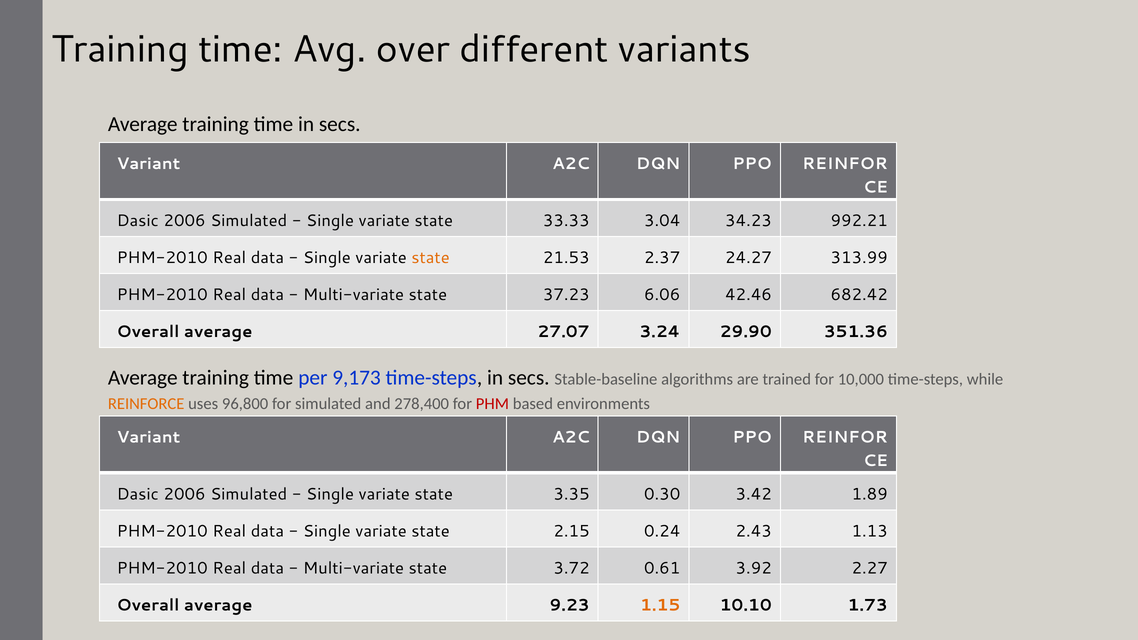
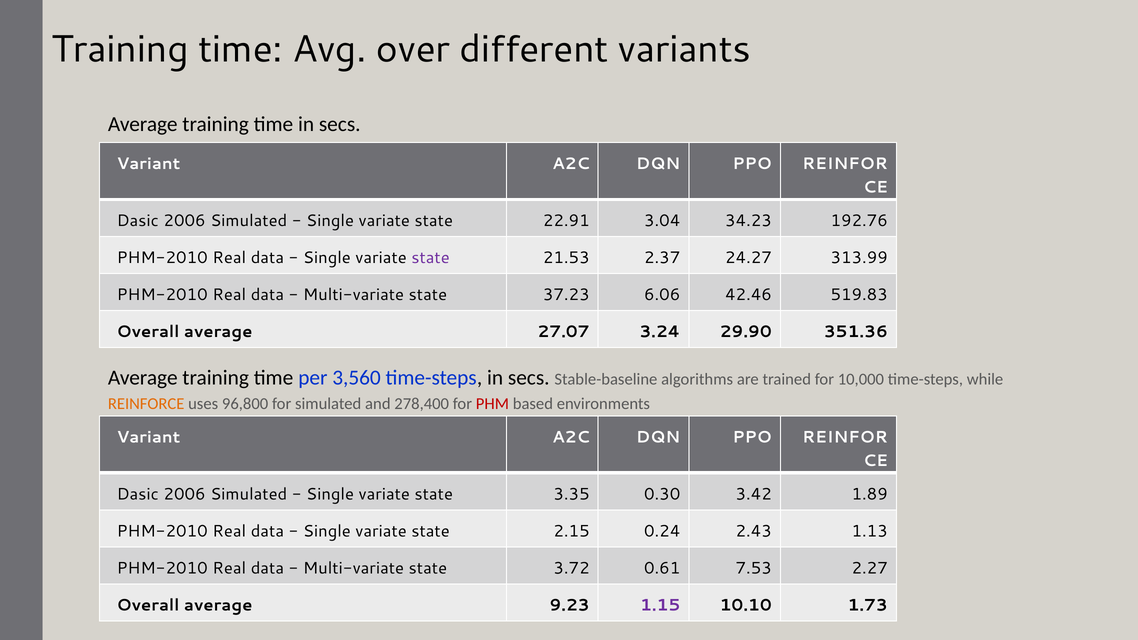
33.33: 33.33 -> 22.91 (566, 221)
992.21: 992.21 -> 192.76 (859, 221)
state colour: orange -> purple (430, 258)
682.42: 682.42 -> 519.83 (859, 295)
9,173: 9,173 -> 3,560 (357, 378)
3.92: 3.92 -> 7.53 (754, 568)
1.15 colour: orange -> purple (660, 605)
